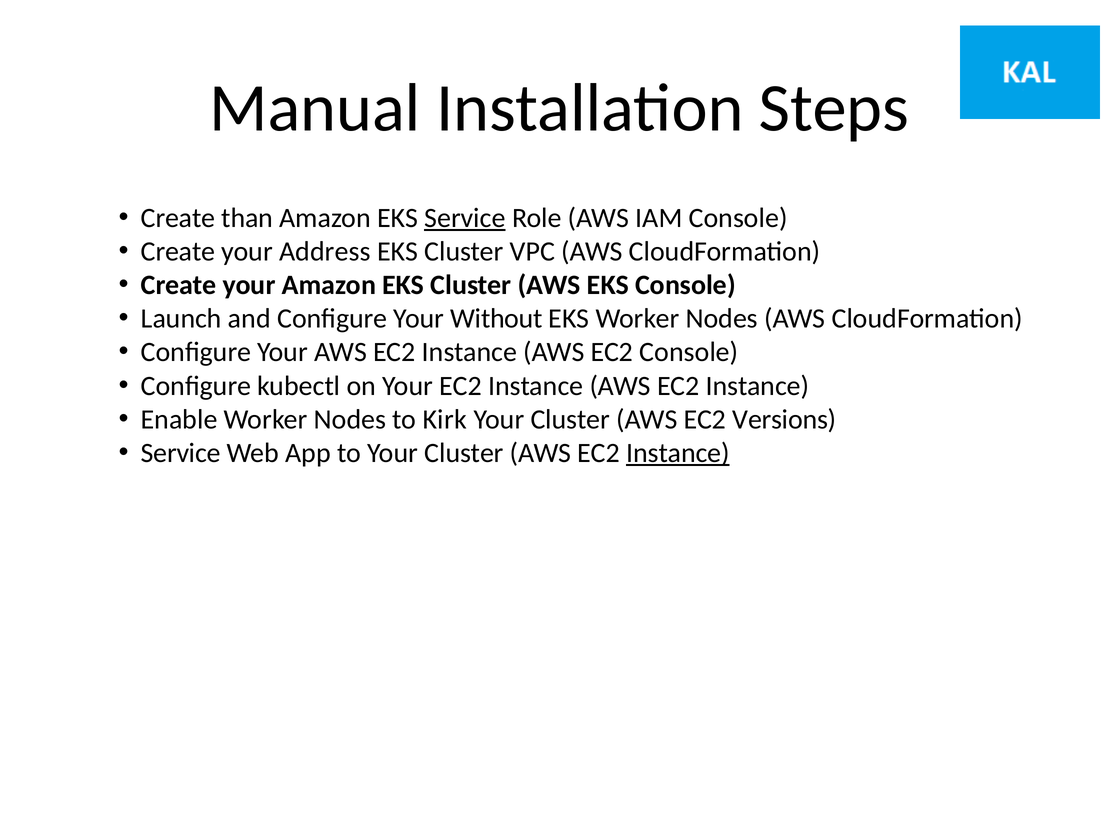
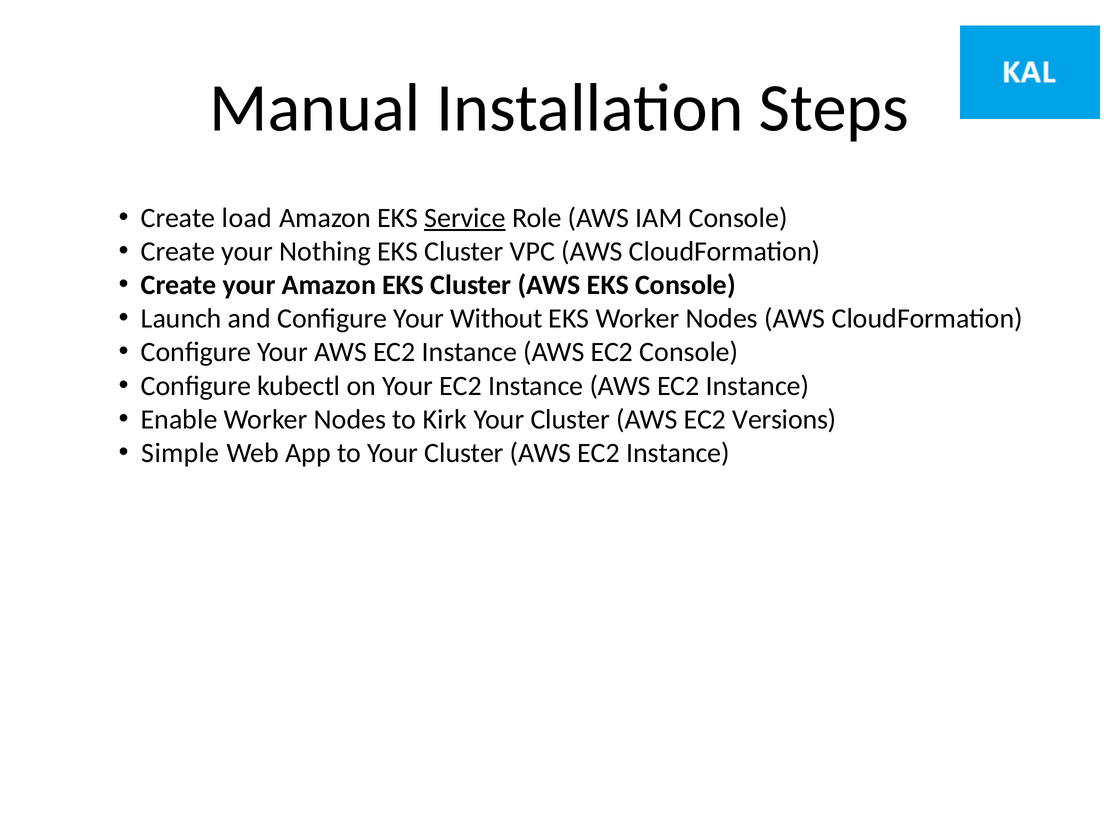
than: than -> load (247, 218)
Address: Address -> Nothing (325, 252)
Service: Service -> Simple (180, 453)
Instance underline: present -> none (678, 453)
